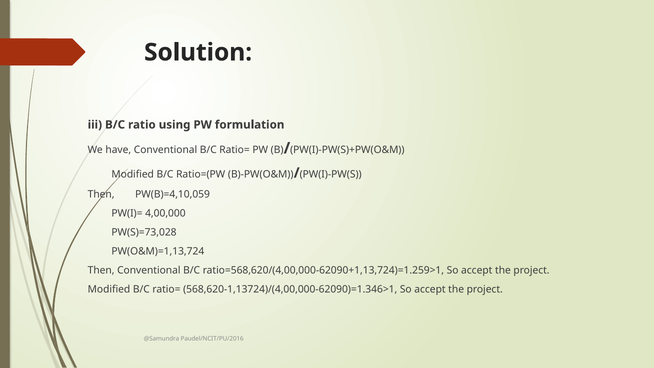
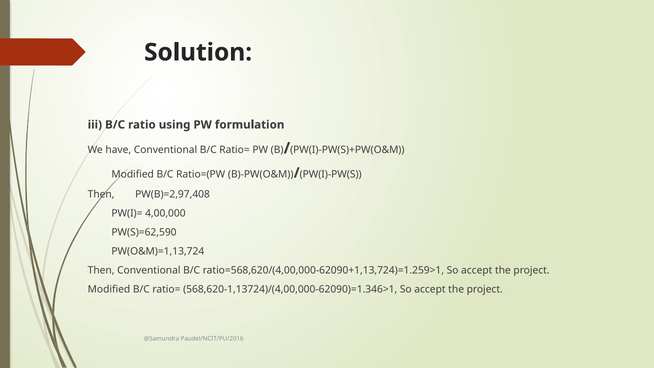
PW(B)=4,10,059: PW(B)=4,10,059 -> PW(B)=2,97,408 (173, 194)
PW(S)=73,028: PW(S)=73,028 -> PW(S)=62,590 (144, 232)
